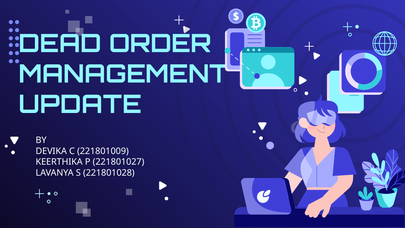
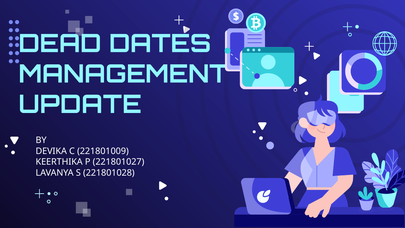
ORDER: ORDER -> DATES (160, 44)
